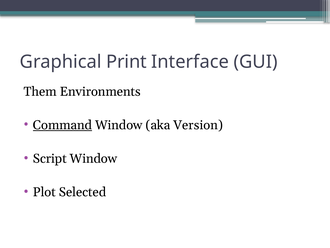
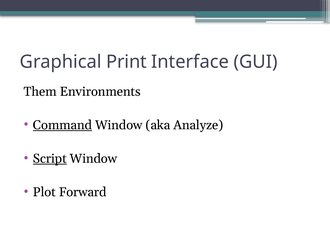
Version: Version -> Analyze (198, 125)
Script underline: none -> present (50, 158)
Selected: Selected -> Forward (83, 192)
